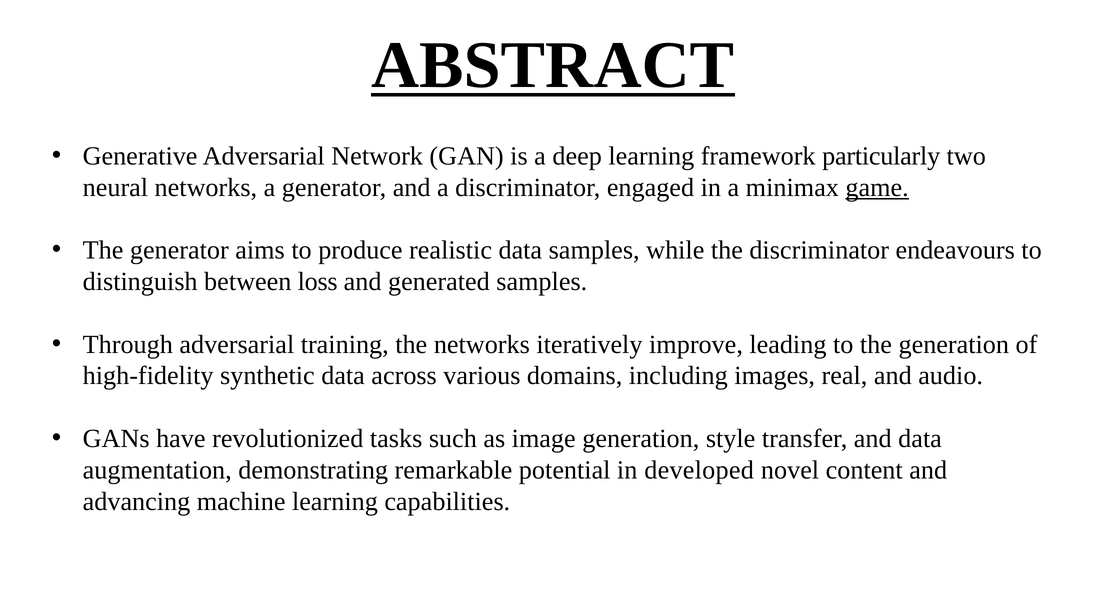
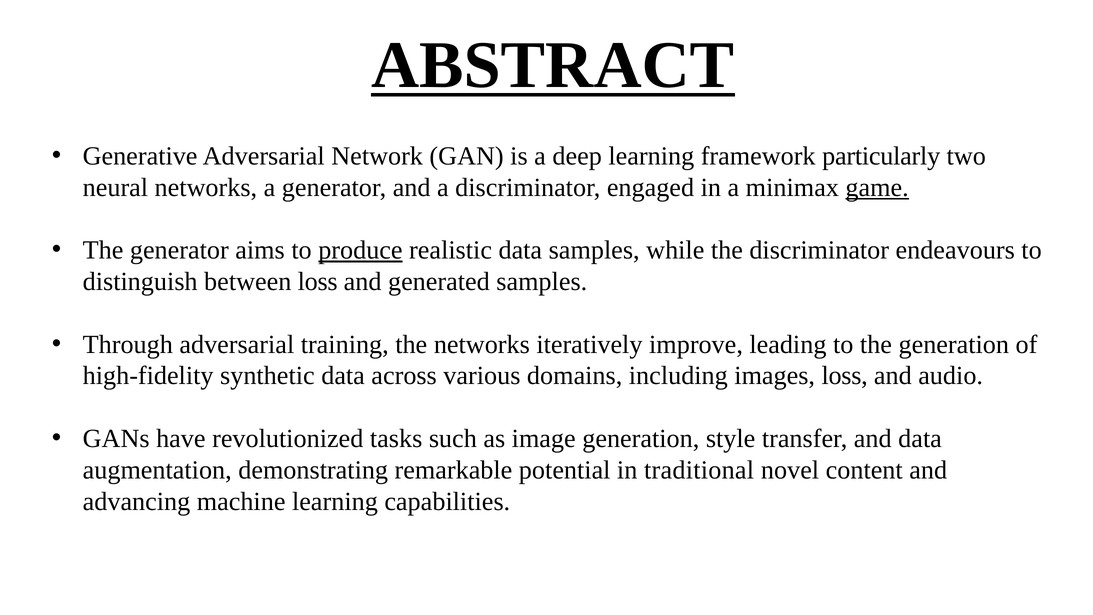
produce underline: none -> present (360, 250)
images real: real -> loss (845, 376)
developed: developed -> traditional (699, 470)
